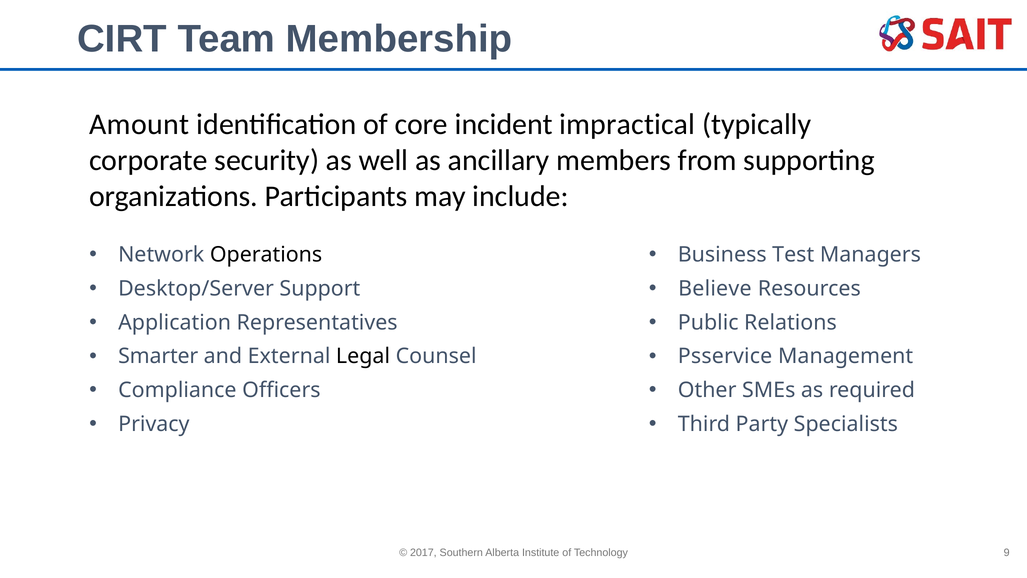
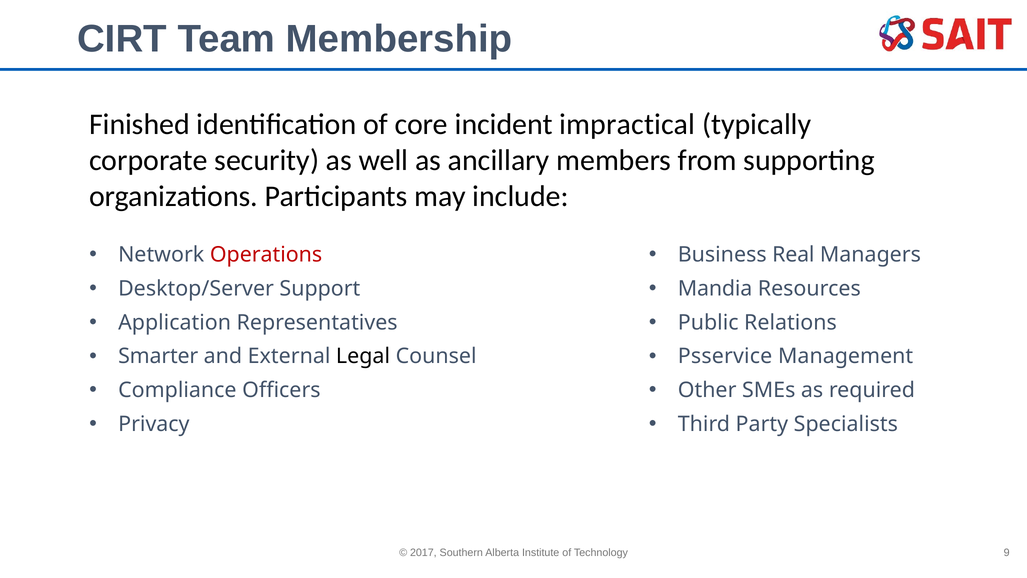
Amount: Amount -> Finished (139, 124)
Operations colour: black -> red (266, 255)
Test: Test -> Real (793, 255)
Believe: Believe -> Mandia (715, 288)
